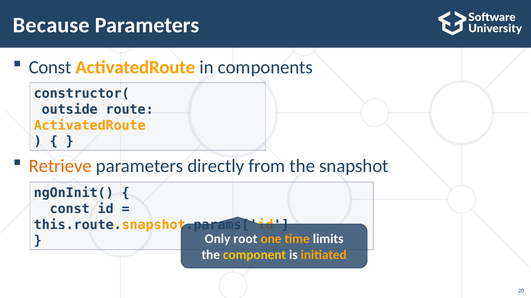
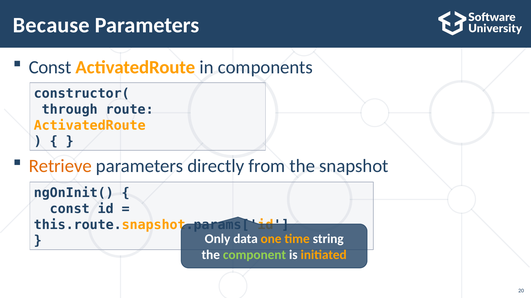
outside: outside -> through (70, 110)
root: root -> data (246, 240)
limits: limits -> string (328, 240)
component colour: yellow -> light green (254, 255)
